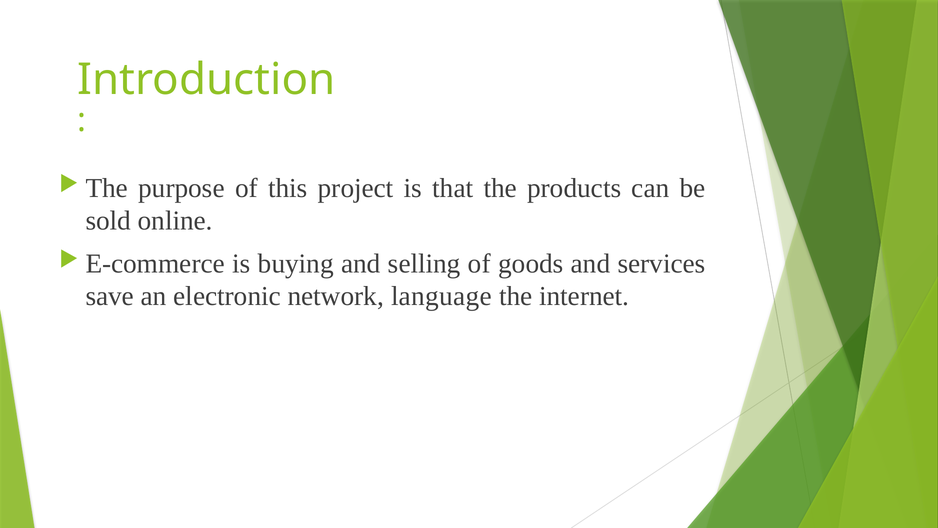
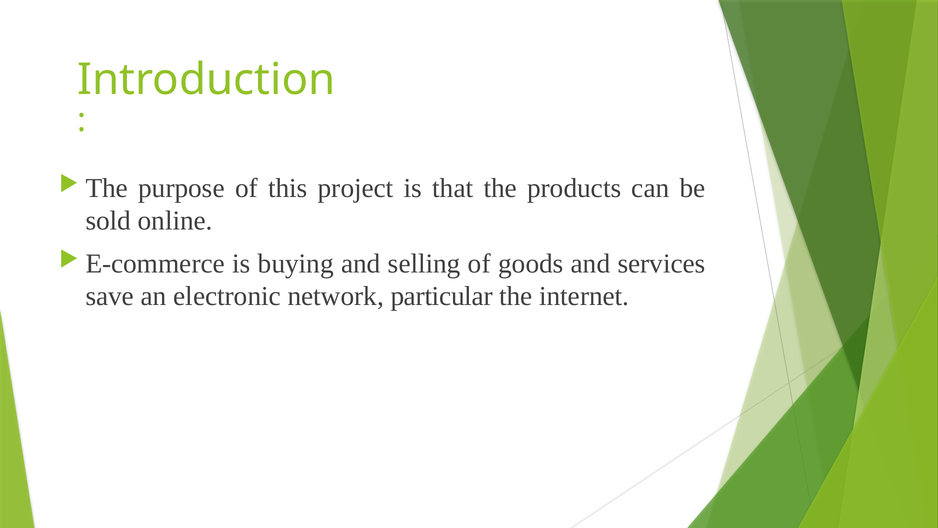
language: language -> particular (442, 296)
